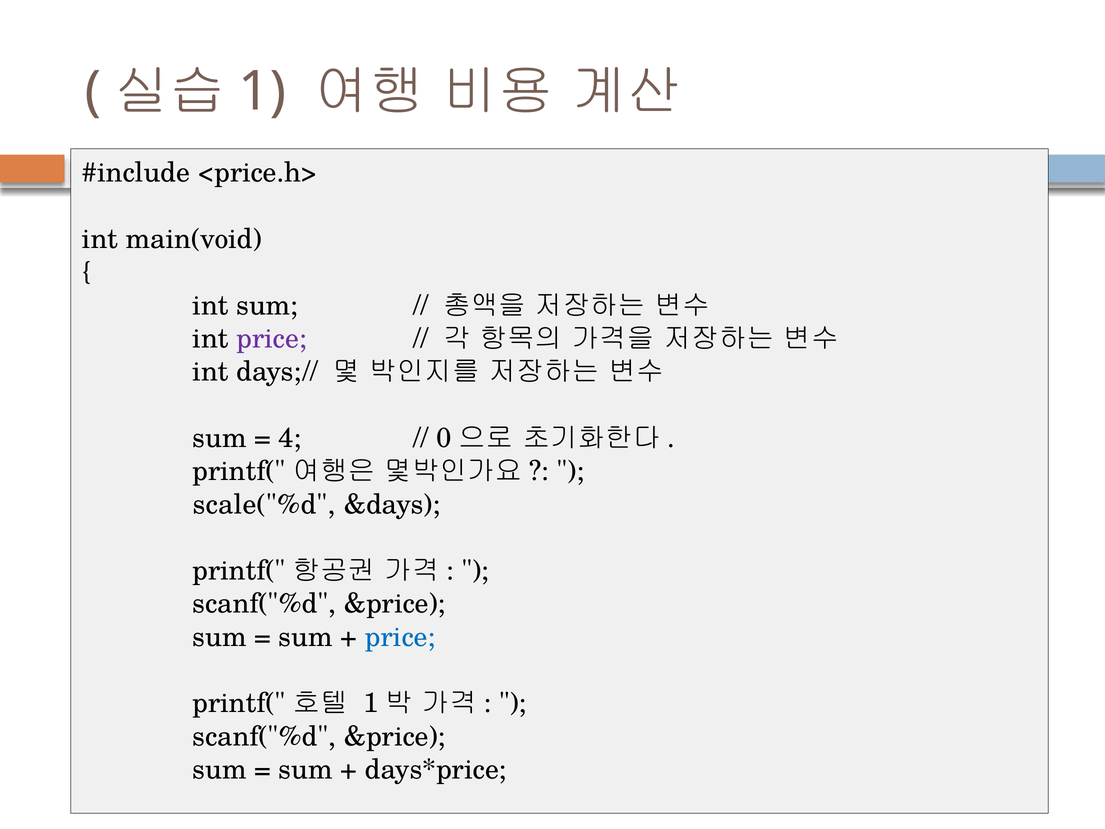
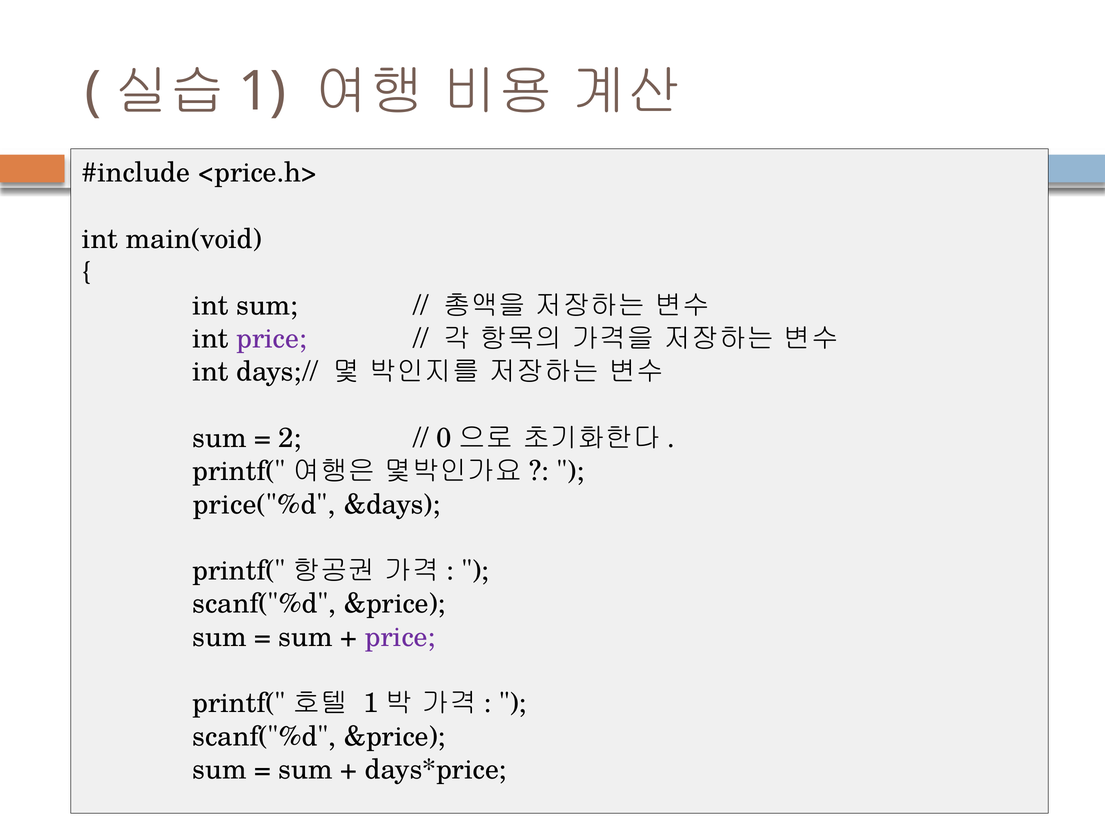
4: 4 -> 2 (290, 438)
scale("%d: scale("%d -> price("%d (264, 504)
price colour: blue -> purple (400, 637)
